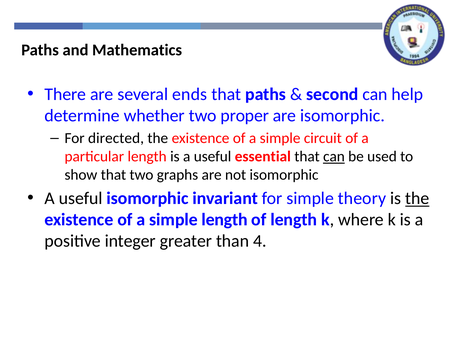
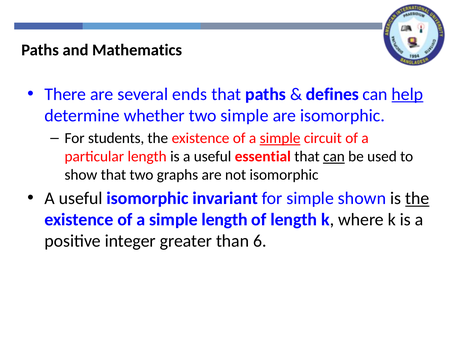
second: second -> defines (332, 94)
help underline: none -> present (407, 94)
two proper: proper -> simple (245, 115)
directed: directed -> students (116, 138)
simple underline: none -> present (280, 138)
theory: theory -> shown (362, 198)
4: 4 -> 6 (260, 241)
